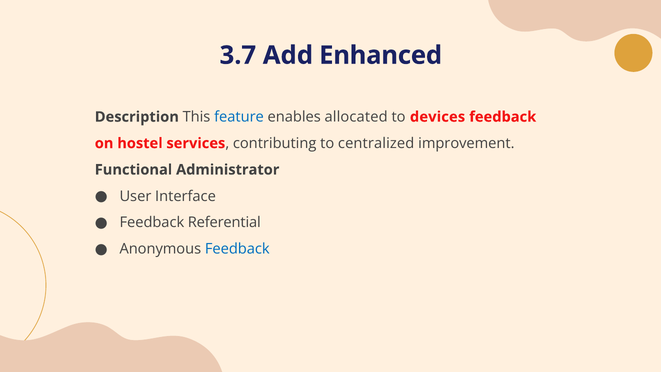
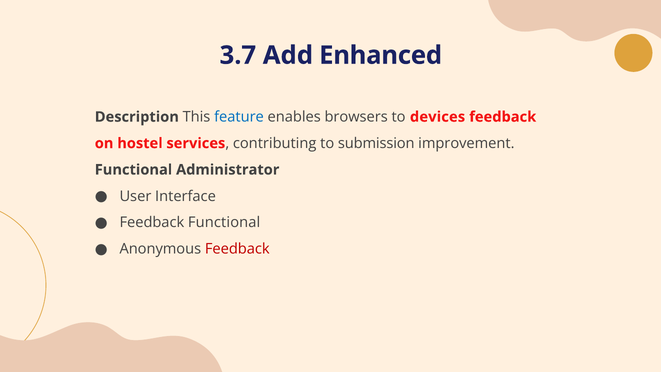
allocated: allocated -> browsers (356, 117)
centralized: centralized -> submission (376, 143)
Feedback Referential: Referential -> Functional (224, 222)
Feedback colour: blue -> red (237, 249)
